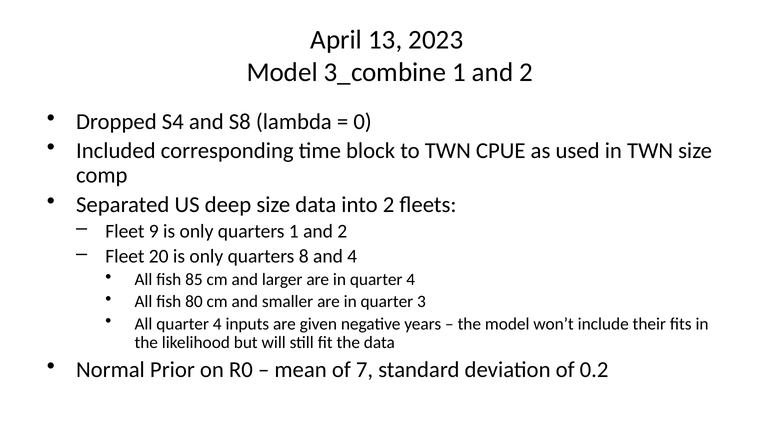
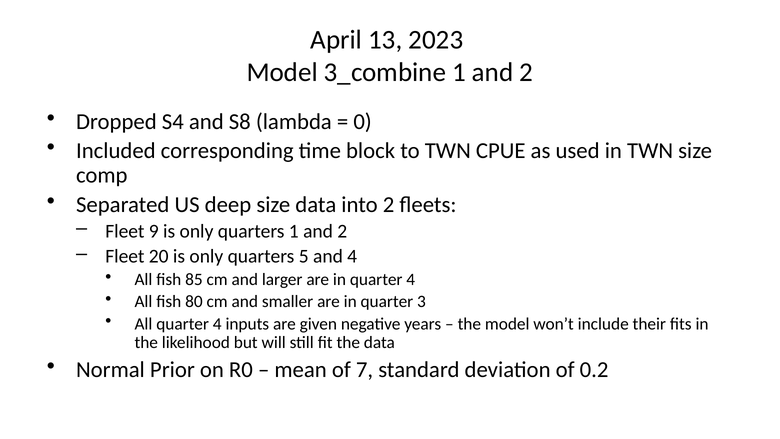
8: 8 -> 5 (304, 256)
